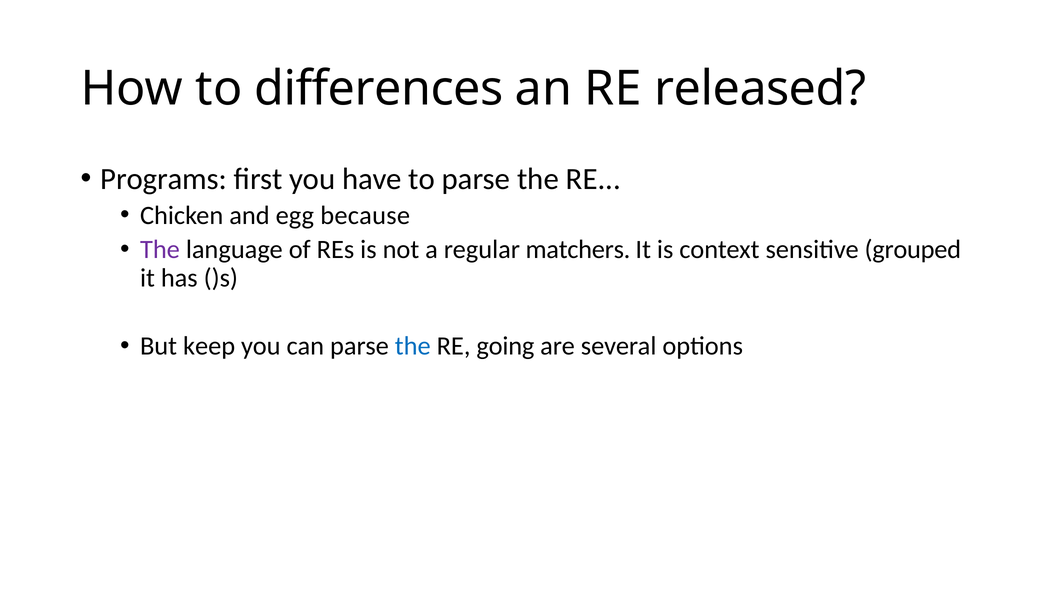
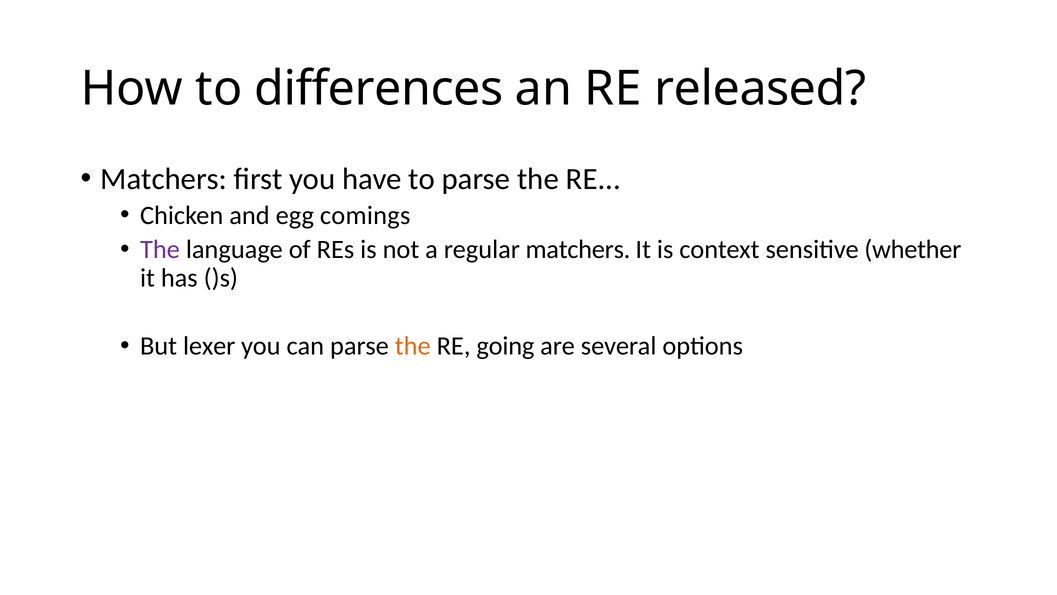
Programs: Programs -> Matchers (164, 179)
because: because -> comings (365, 215)
grouped: grouped -> whether (913, 249)
keep: keep -> lexer (209, 346)
the colour: blue -> orange (413, 346)
